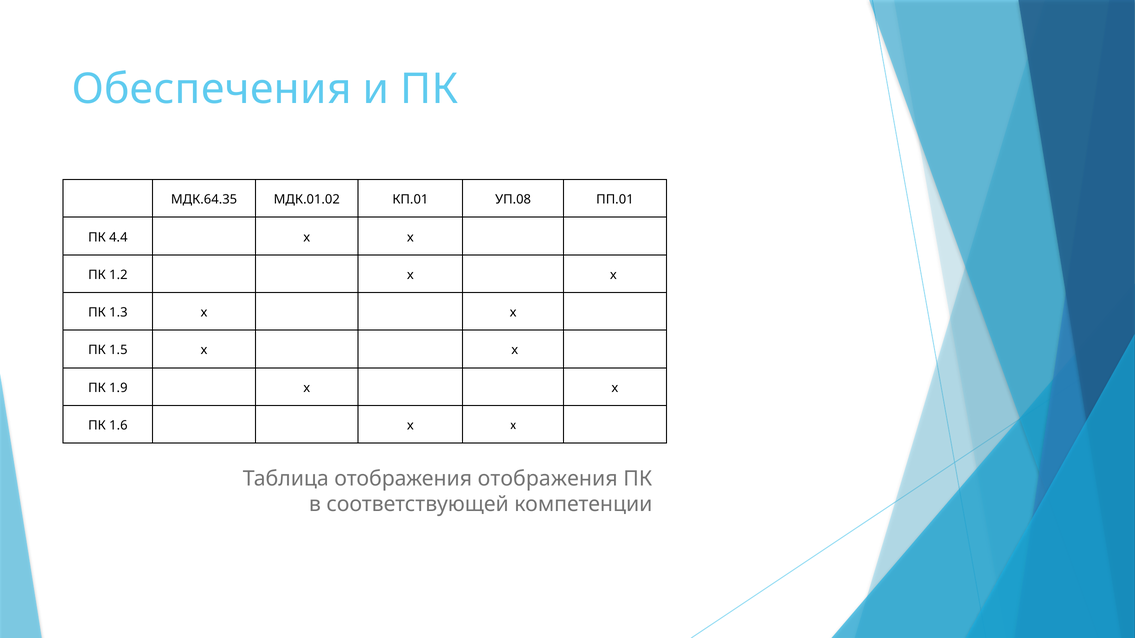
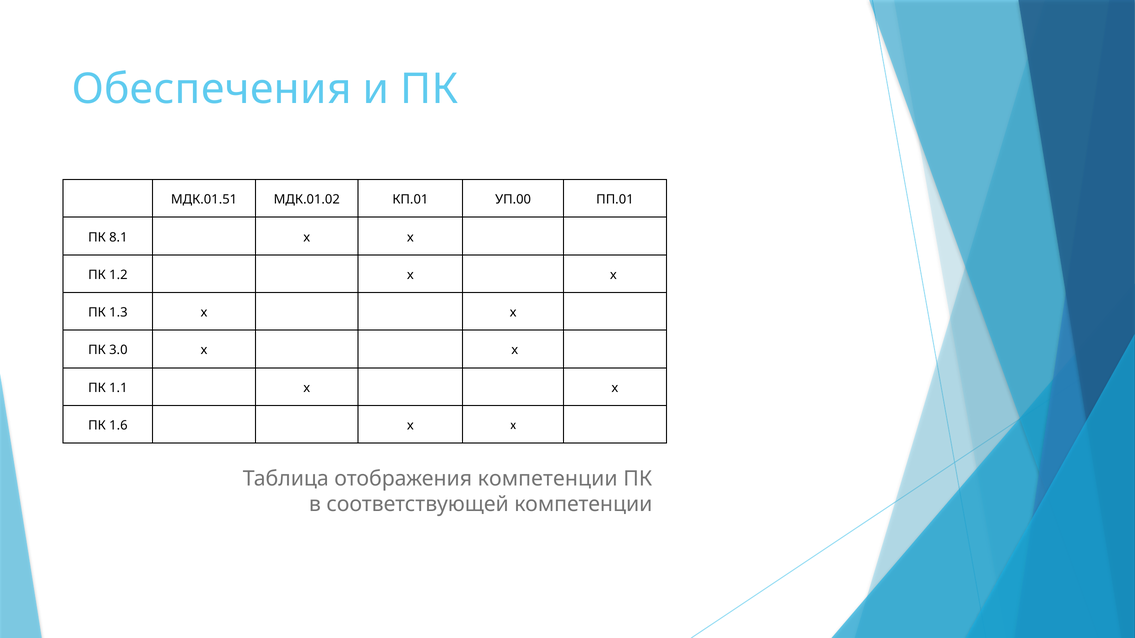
МДК.64.35: МДК.64.35 -> МДК.01.51 (204, 200)
УП.08: УП.08 -> УП.00 (513, 200)
4.4: 4.4 -> 8.1 (118, 237)
1.5: 1.5 -> 3.0 (118, 350)
1.9: 1.9 -> 1.1 (118, 388)
отображения отображения: отображения -> компетенции (548, 479)
